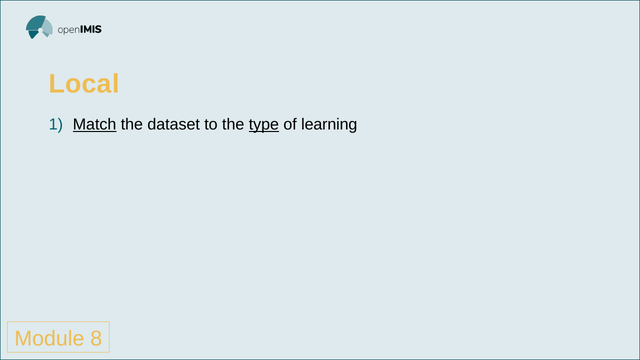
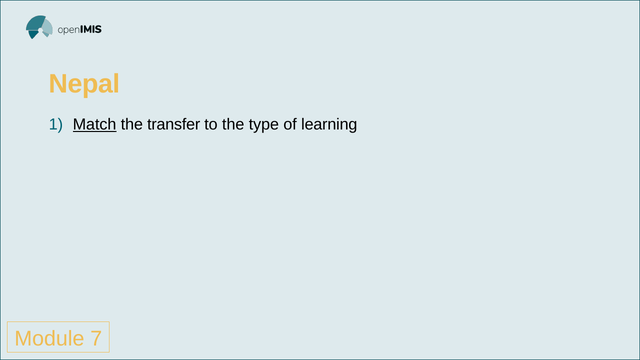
Local: Local -> Nepal (84, 84)
dataset: dataset -> transfer (174, 125)
type underline: present -> none (264, 125)
8: 8 -> 7 (96, 339)
